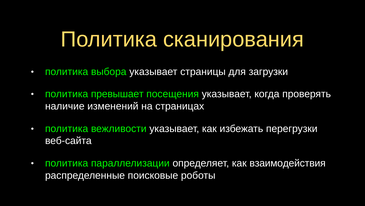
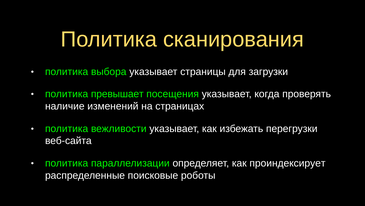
взаимодействия: взаимодействия -> проиндексирует (288, 163)
